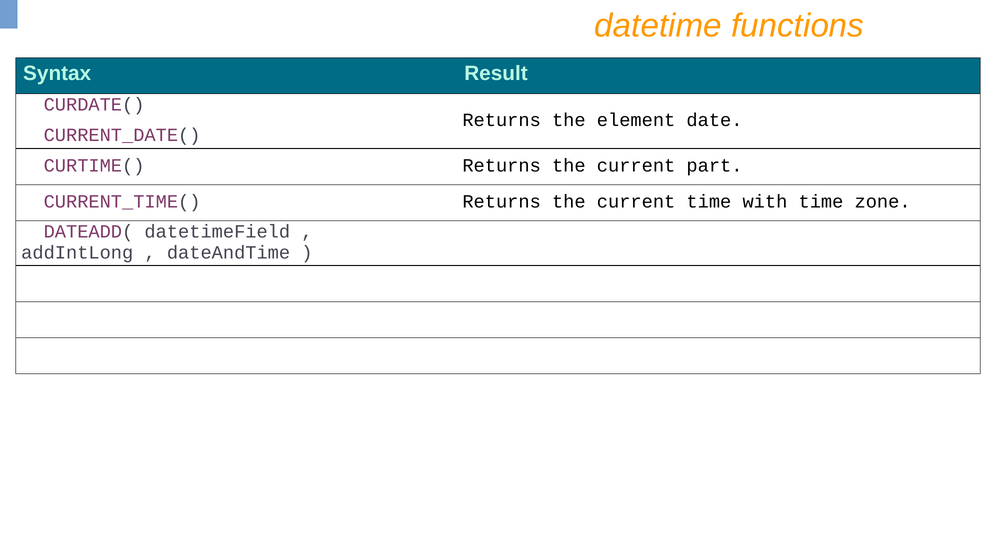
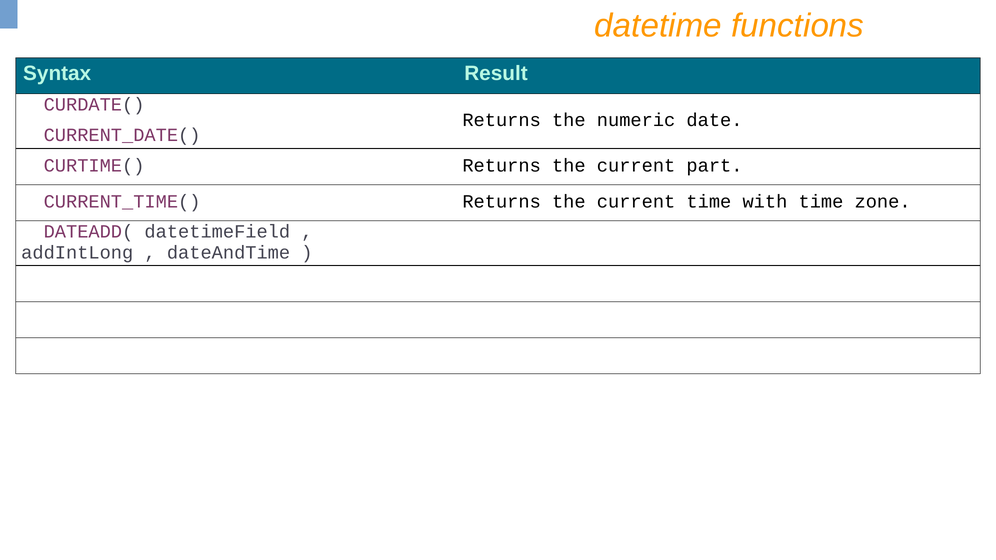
element: element -> numeric (636, 120)
